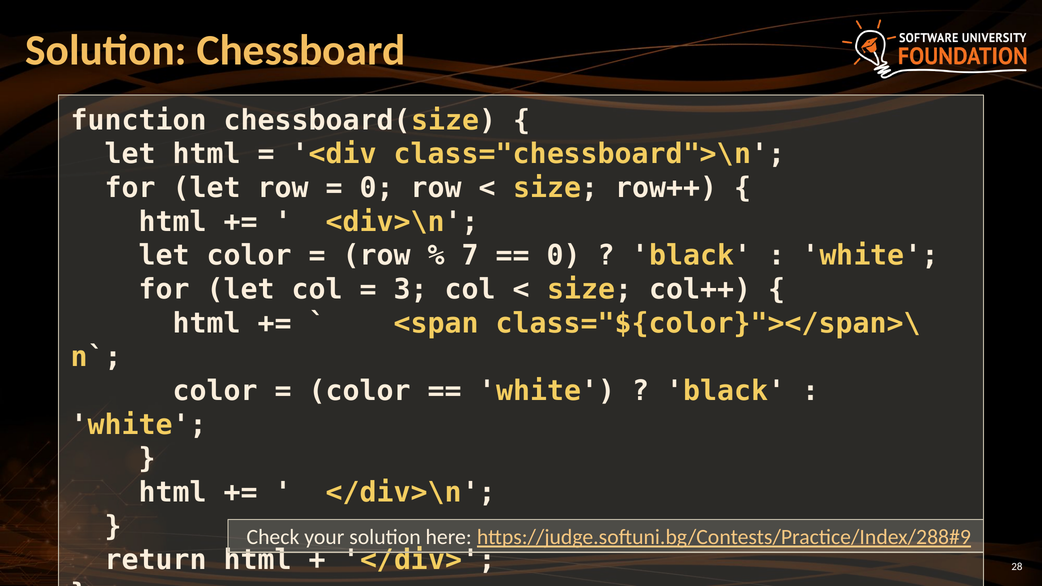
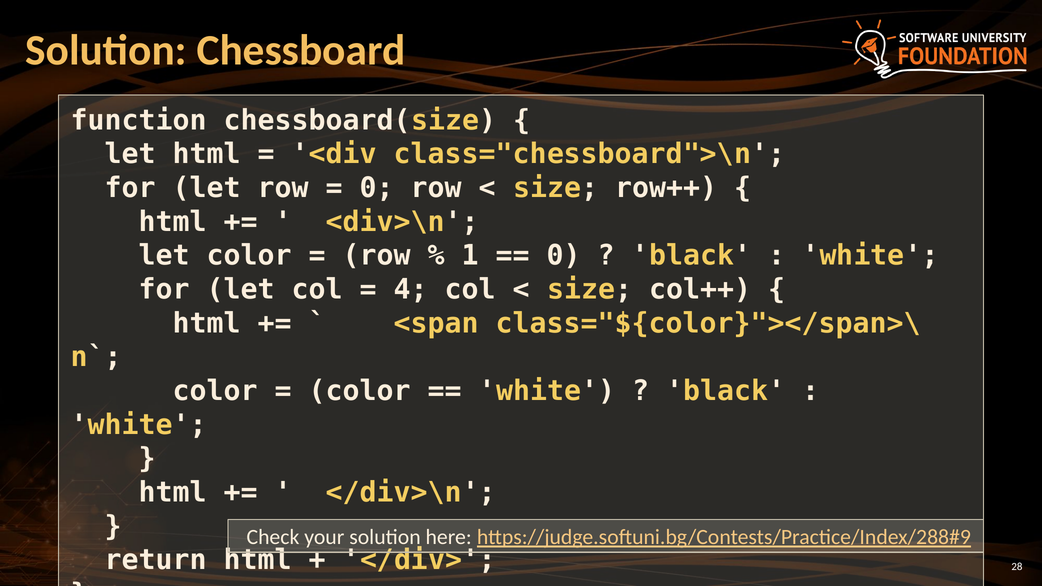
7: 7 -> 1 (470, 256)
3: 3 -> 4 (411, 290)
